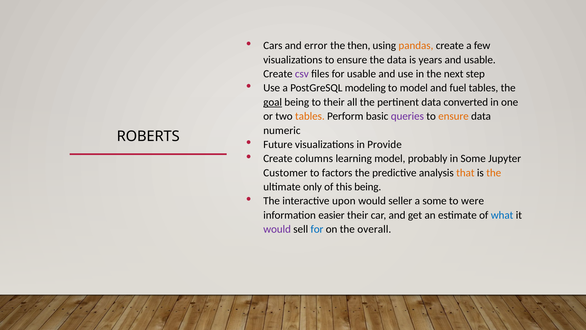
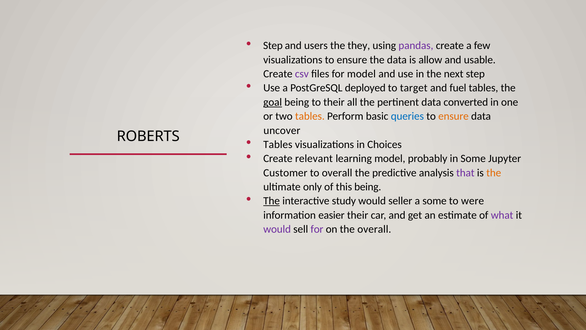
Cars: Cars -> Step (273, 46)
error: error -> users (316, 46)
then: then -> they (359, 46)
pandas colour: orange -> purple (416, 46)
years: years -> allow (430, 60)
for usable: usable -> model (361, 74)
modeling: modeling -> deployed (365, 88)
to model: model -> target (414, 88)
queries colour: purple -> blue (407, 116)
numeric: numeric -> uncover (282, 130)
Future: Future -> Tables (278, 144)
Provide: Provide -> Choices (385, 144)
columns: columns -> relevant (314, 158)
to factors: factors -> overall (337, 173)
that colour: orange -> purple (465, 173)
The underline: none -> present (272, 201)
upon: upon -> study (344, 201)
what colour: blue -> purple (502, 215)
for colour: blue -> purple (317, 229)
